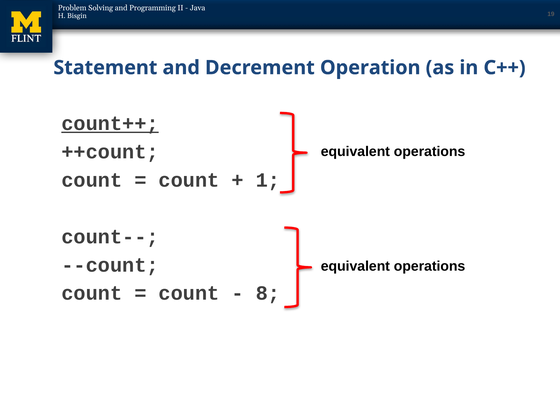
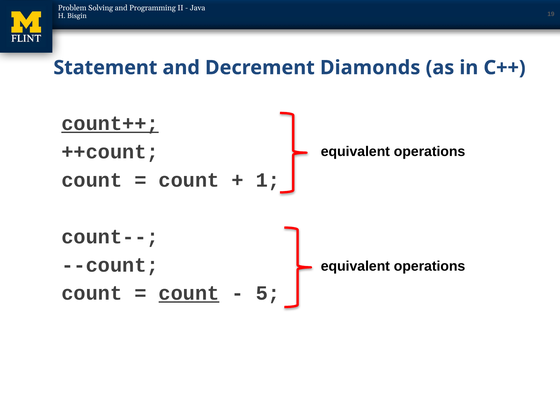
Operation: Operation -> Diamonds (370, 68)
count underline: none -> present (189, 293)
8: 8 -> 5 (268, 293)
